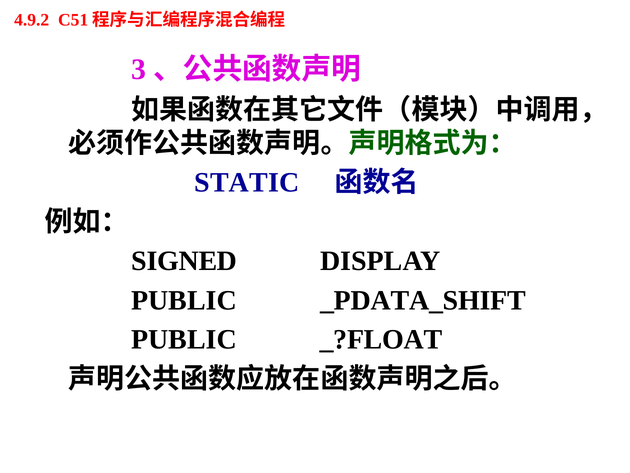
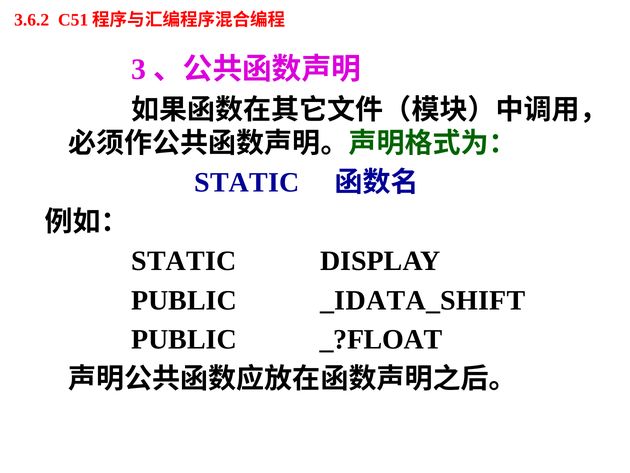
4.9.2: 4.9.2 -> 3.6.2 (32, 20)
SIGNED: SIGNED -> STATIC (184, 261)
_PDATA_SHIFT: _PDATA_SHIFT -> _IDATA_SHIFT (423, 300)
